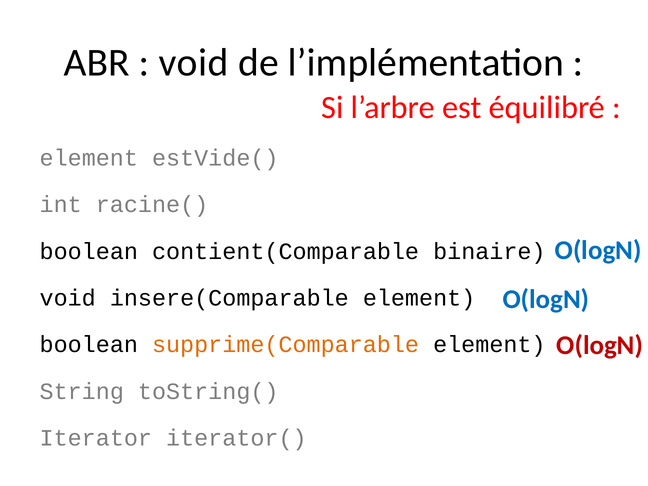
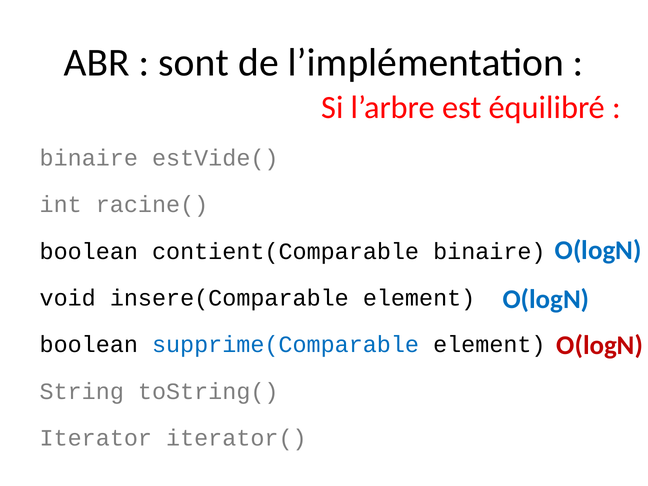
void: void -> sont (194, 63)
element: element -> binaire (89, 158)
supprime(Comparable colour: orange -> blue (286, 345)
